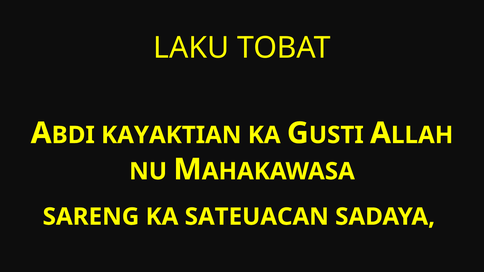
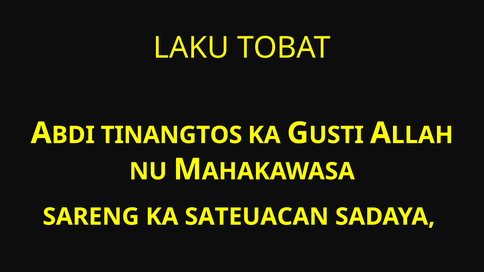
KAYAKTIAN: KAYAKTIAN -> TINANGTOS (171, 135)
